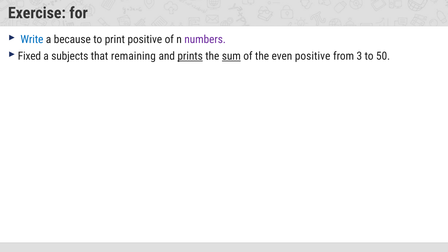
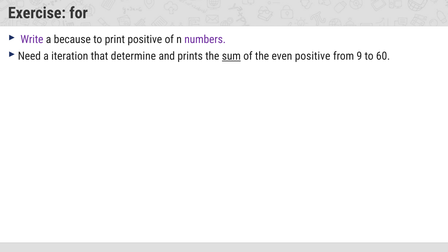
Write colour: blue -> purple (32, 39)
Fixed: Fixed -> Need (29, 56)
subjects: subjects -> iteration (70, 56)
remaining: remaining -> determine (133, 56)
prints underline: present -> none (190, 56)
3: 3 -> 9 (359, 56)
50: 50 -> 60 (383, 56)
